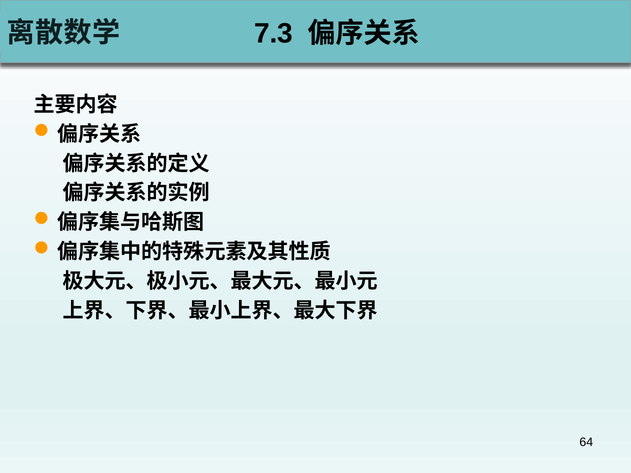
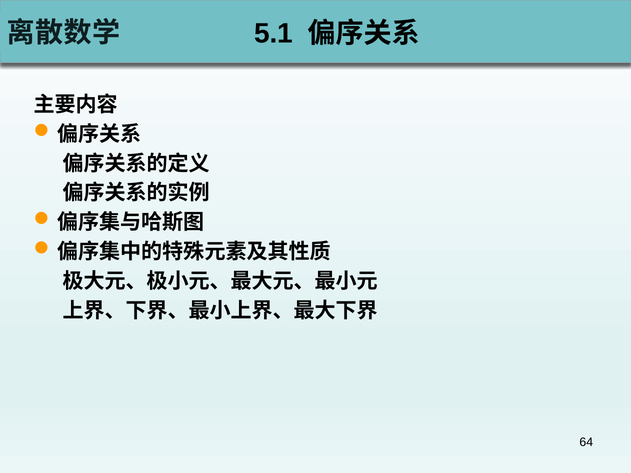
7.3: 7.3 -> 5.1 (274, 33)
